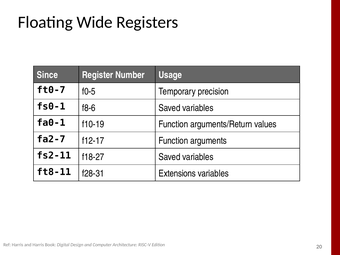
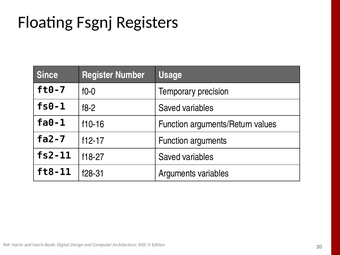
Wide: Wide -> Fsgnj (95, 22)
f0-5: f0-5 -> f0-0 (89, 92)
f8-6: f8-6 -> f8-2 (89, 108)
f10-19: f10-19 -> f10-16 (93, 124)
f28-31 Extensions: Extensions -> Arguments (177, 174)
